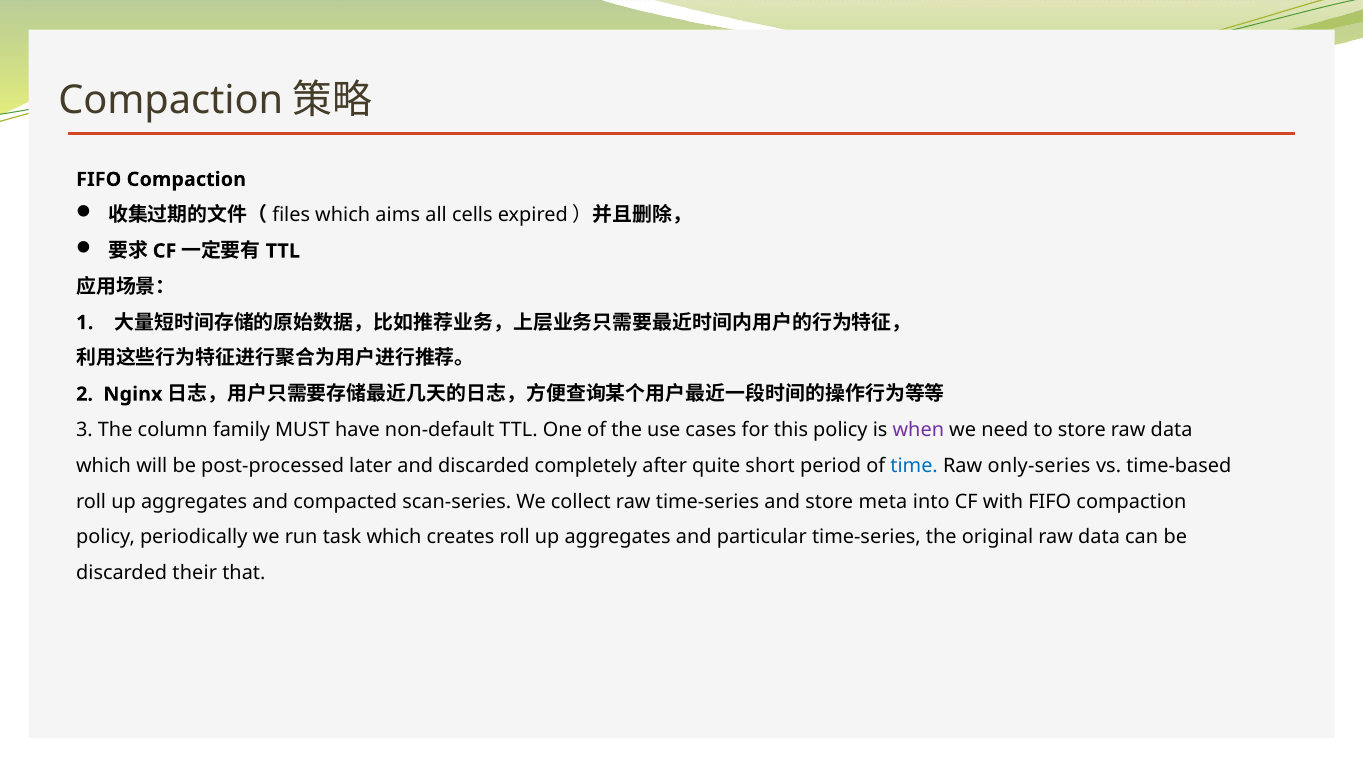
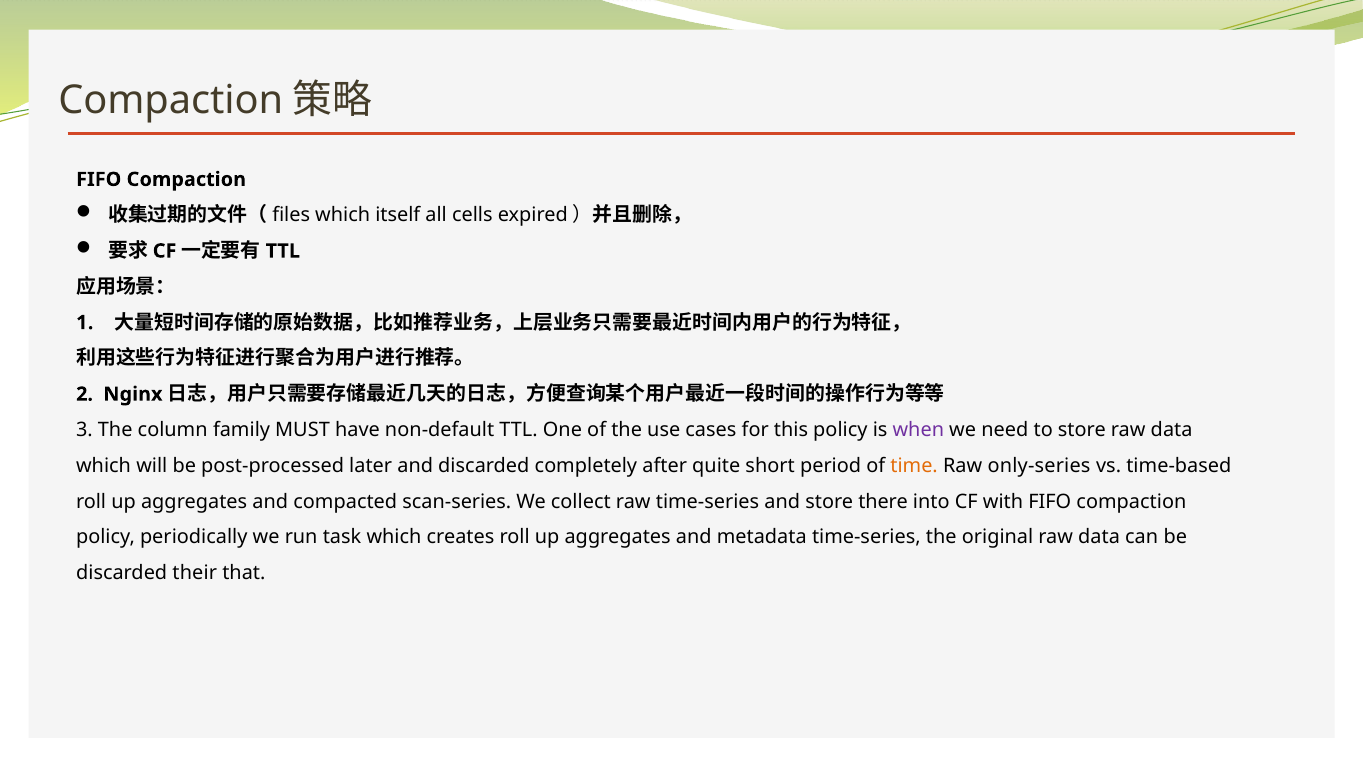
aims: aims -> itself (398, 215)
time colour: blue -> orange (914, 466)
meta: meta -> there (883, 501)
particular: particular -> metadata (762, 537)
